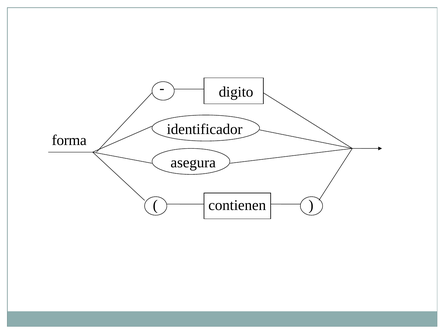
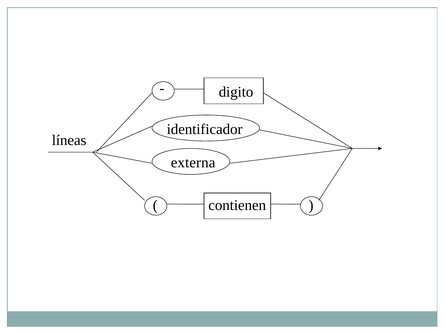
forma: forma -> líneas (69, 140)
asegura: asegura -> externa (193, 162)
